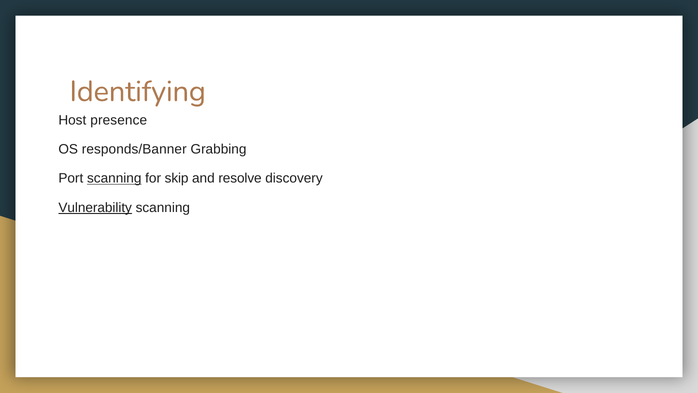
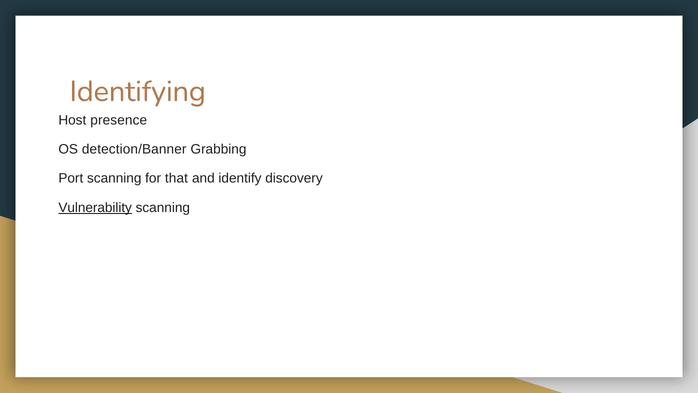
responds/Banner: responds/Banner -> detection/Banner (134, 149)
scanning underline: present -> none (114, 178)
skip: skip -> that (176, 178)
resolve: resolve -> identify (240, 178)
